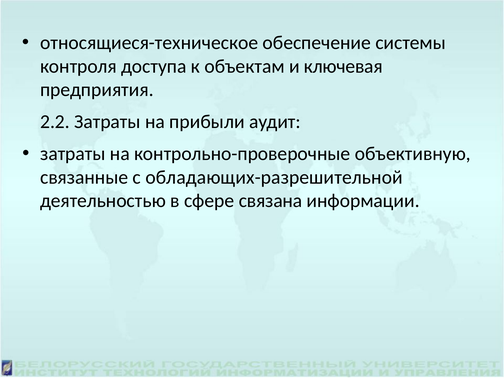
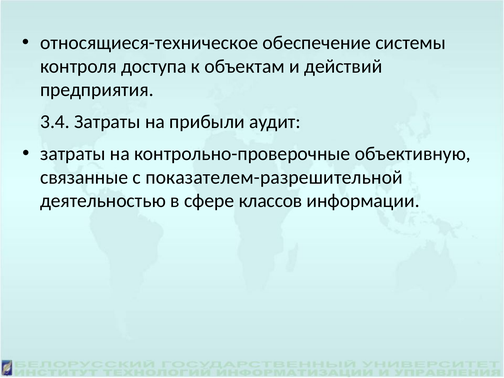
ключевая: ключевая -> действий (343, 66)
2.2: 2.2 -> 3.4 (55, 122)
обладающих-разрешительной: обладающих-разрешительной -> показателем-разрешительной (274, 177)
связана: связана -> классов (271, 201)
